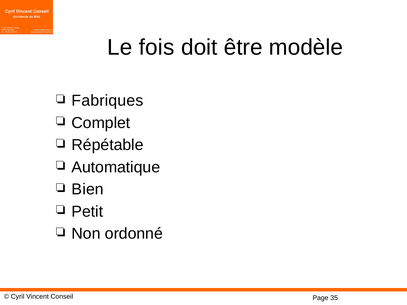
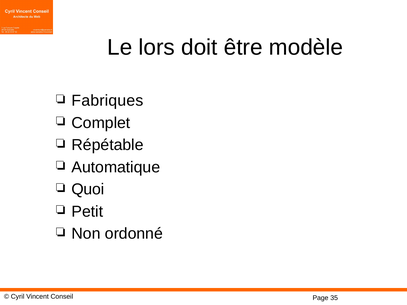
fois: fois -> lors (157, 47)
Bien: Bien -> Quoi (88, 190)
